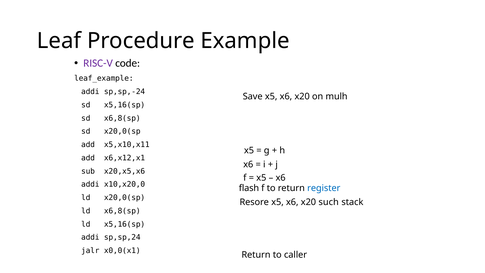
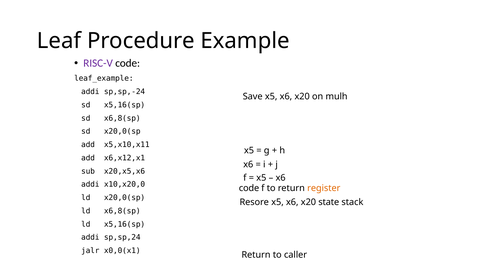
flash: flash -> code (249, 188)
register colour: blue -> orange (324, 188)
such: such -> state (329, 202)
